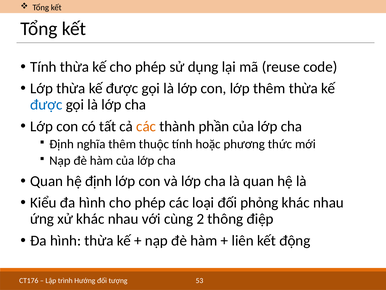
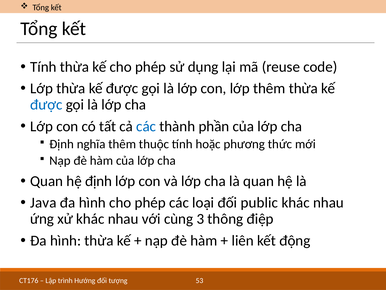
các colour: orange -> blue (146, 126)
Kiểu: Kiểu -> Java (43, 202)
phỏng: phỏng -> public (259, 202)
2: 2 -> 3 (200, 219)
